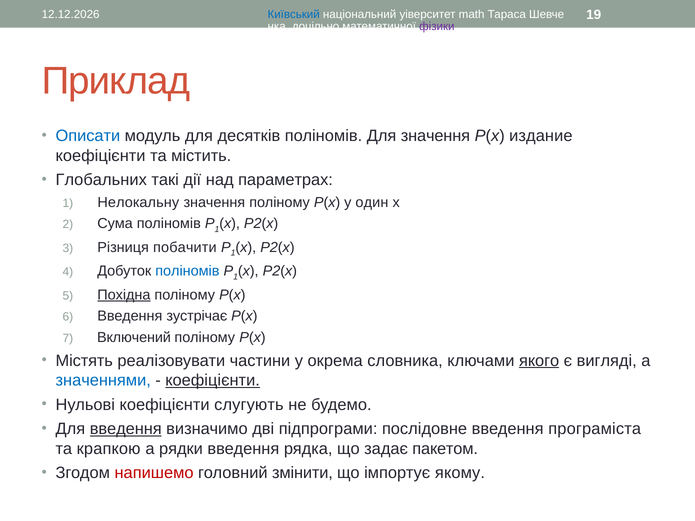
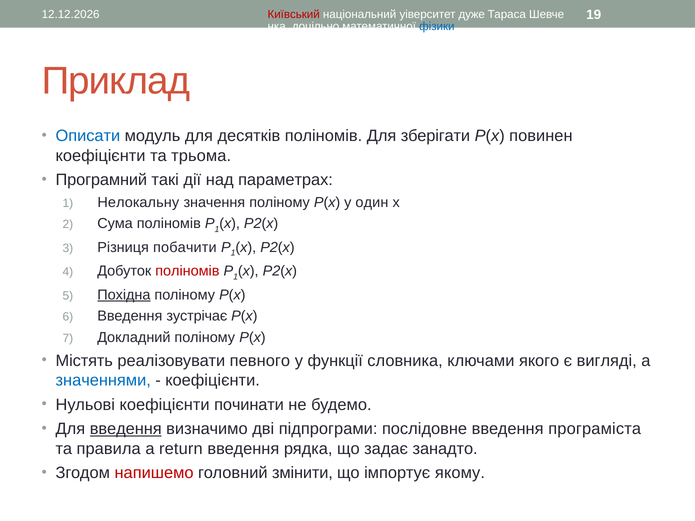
Київський colour: blue -> red (294, 15)
math: math -> дуже (472, 15)
фізики colour: purple -> blue (437, 26)
Для значення: значення -> зберігати (435, 136)
издание: издание -> повинен (541, 136)
містить: містить -> трьома (201, 156)
Глобальних: Глобальних -> Програмний (101, 180)
поліномів colour: blue -> red (187, 271)
Включений: Включений -> Докладний (134, 337)
частини: частини -> певного (260, 361)
окрема: окрема -> функції (335, 361)
якого underline: present -> none (539, 361)
коефіцієнти underline: present -> none (213, 380)
слугують: слугують -> починати (249, 405)
крапкою: крапкою -> правила (109, 449)
рядки: рядки -> return (181, 449)
пакетом: пакетом -> занадто (445, 449)
